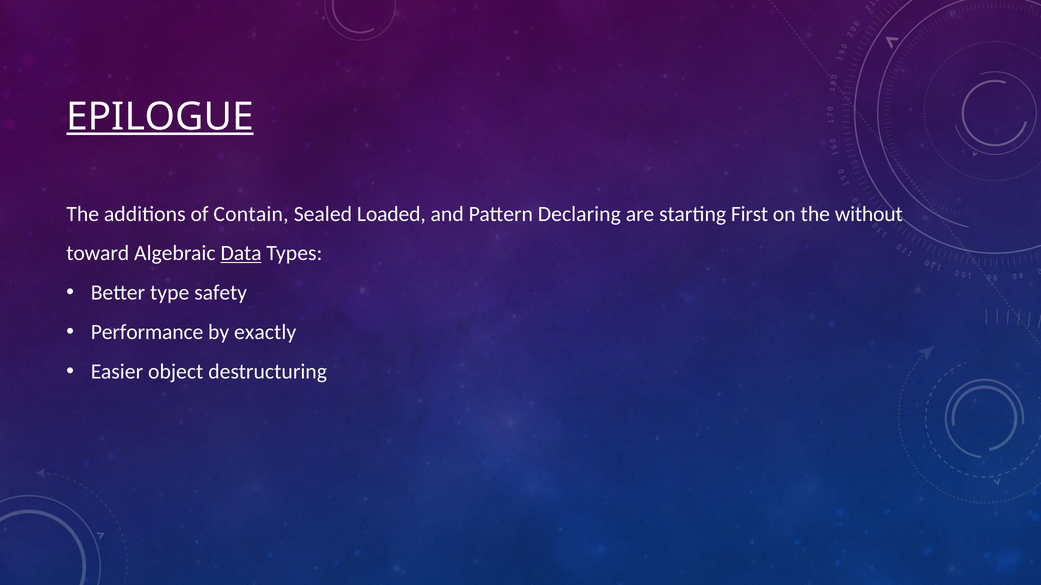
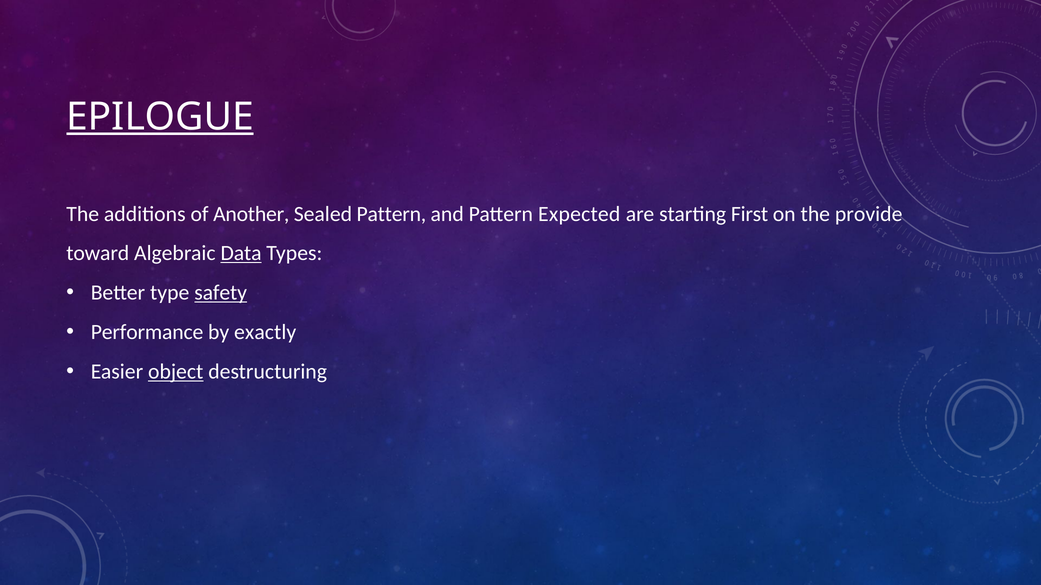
Contain: Contain -> Another (251, 214)
Sealed Loaded: Loaded -> Pattern (391, 214)
Declaring: Declaring -> Expected (579, 214)
without: without -> provide (869, 214)
safety underline: none -> present (221, 293)
object underline: none -> present (176, 372)
